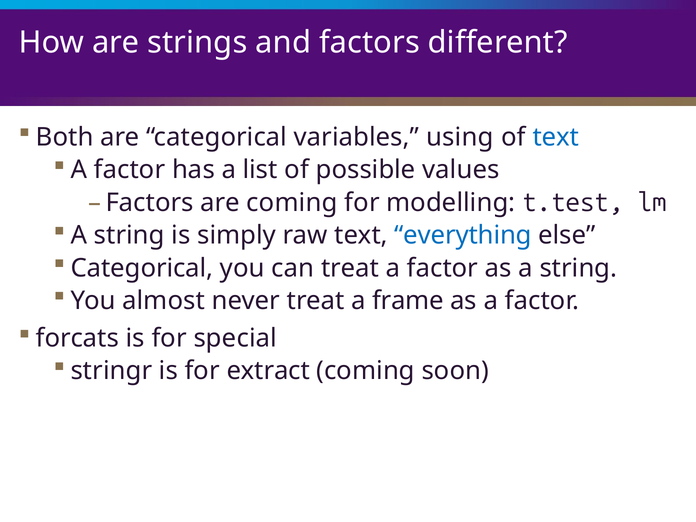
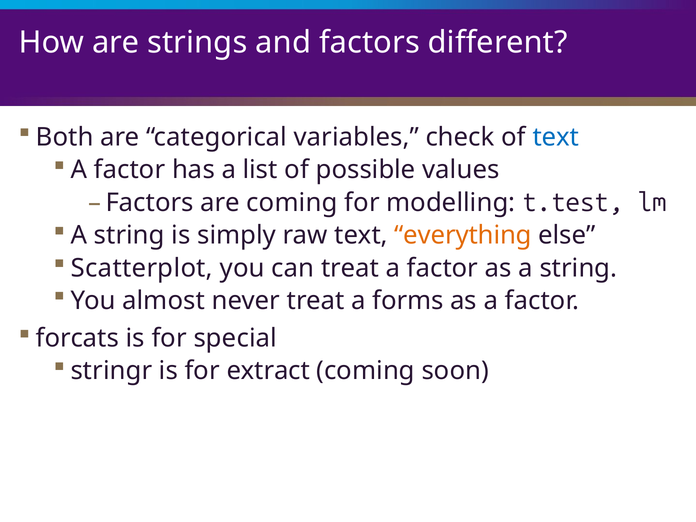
using: using -> check (460, 137)
everything colour: blue -> orange (463, 235)
Categorical: Categorical -> Scatterplot (142, 268)
frame: frame -> forms (408, 301)
